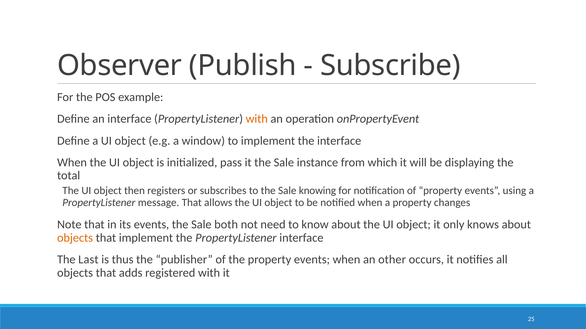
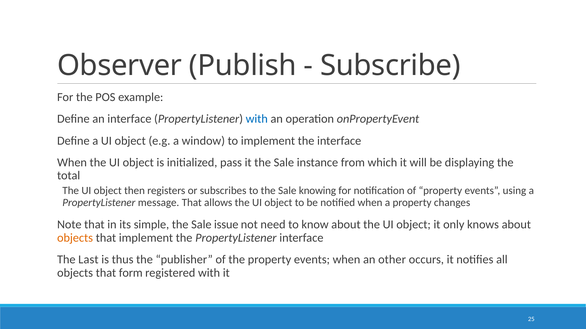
with colour: orange -> blue (257, 119)
its events: events -> simple (151, 225)
both: both -> issue (226, 225)
adds: adds -> form (131, 273)
